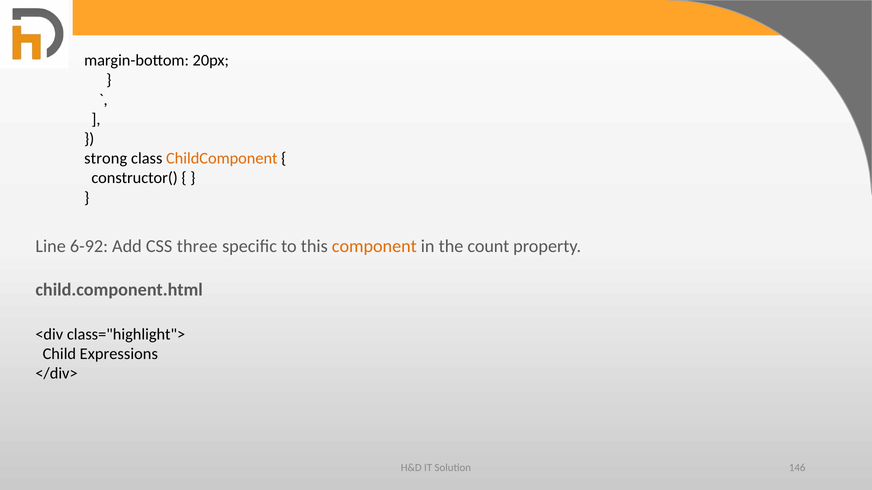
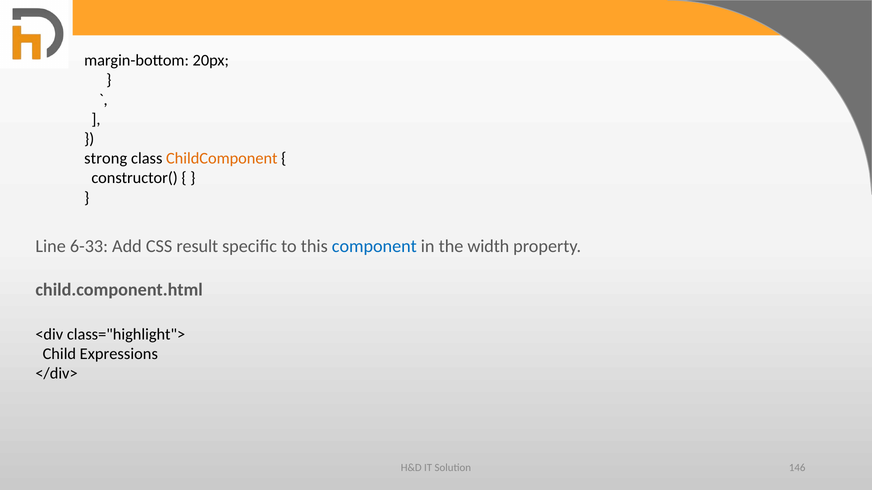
6-92: 6-92 -> 6-33 (89, 247)
three: three -> result (197, 247)
component colour: orange -> blue (374, 247)
count: count -> width (488, 247)
